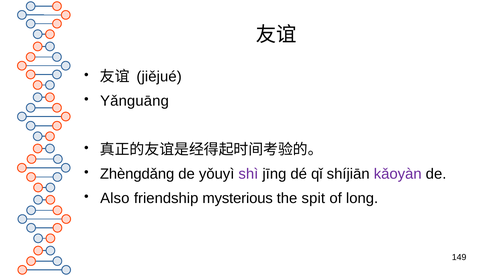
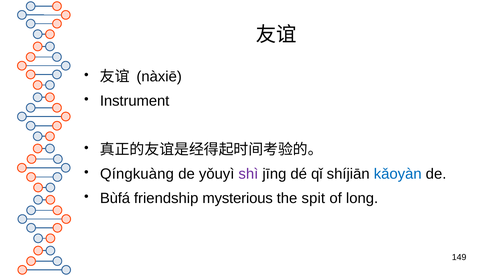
jiějué: jiějué -> nàxiē (159, 77)
Yǎnguāng: Yǎnguāng -> Instrument (135, 101)
Zhèngdǎng: Zhèngdǎng -> Qíngkuàng (137, 174)
kǎoyàn colour: purple -> blue (398, 174)
Also: Also -> Bùfá (115, 198)
